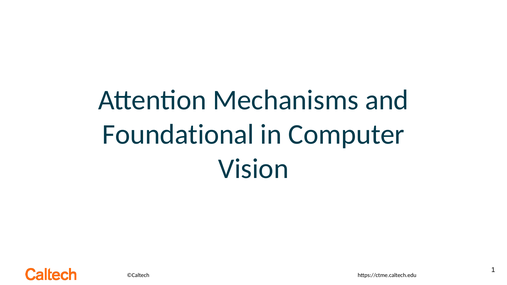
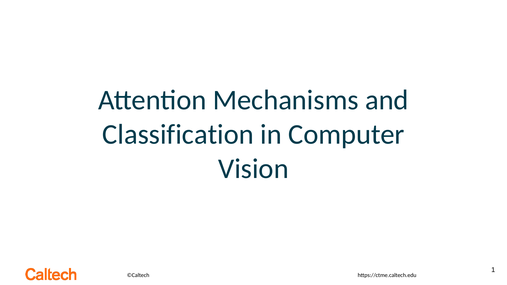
Foundational: Foundational -> Classification (178, 134)
